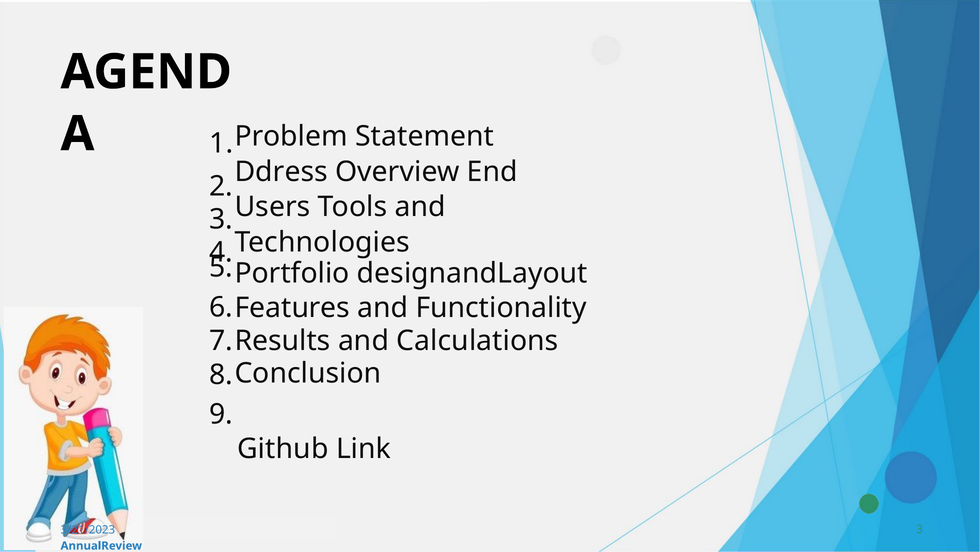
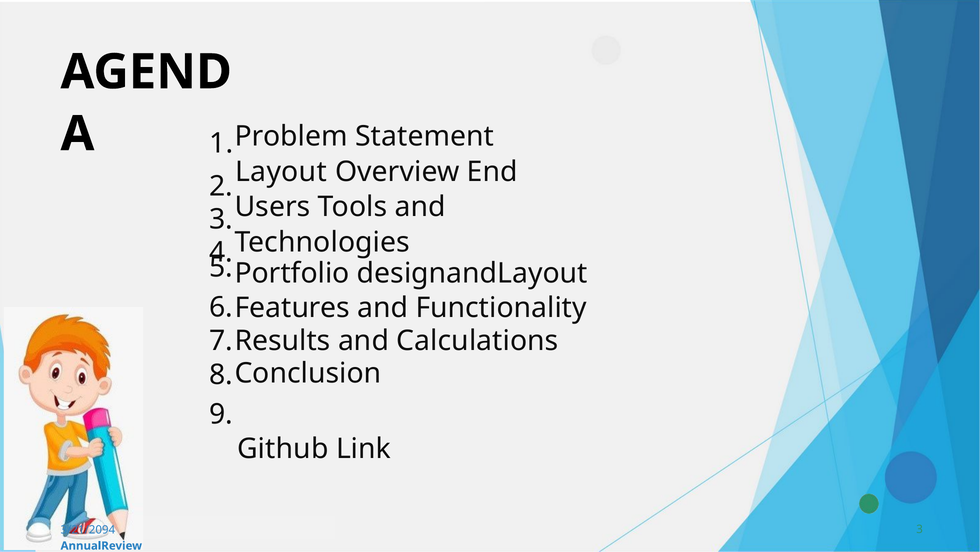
Ddress: Ddress -> Layout (281, 171)
3/21/2023: 3/21/2023 -> 3/21/2094 (88, 529)
